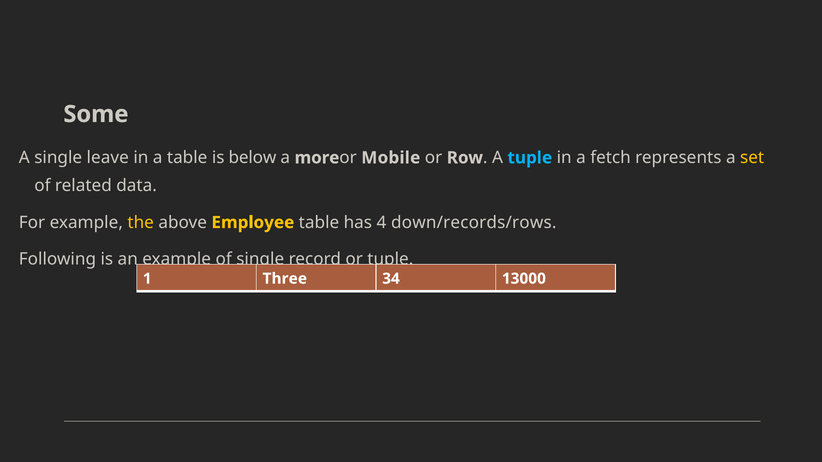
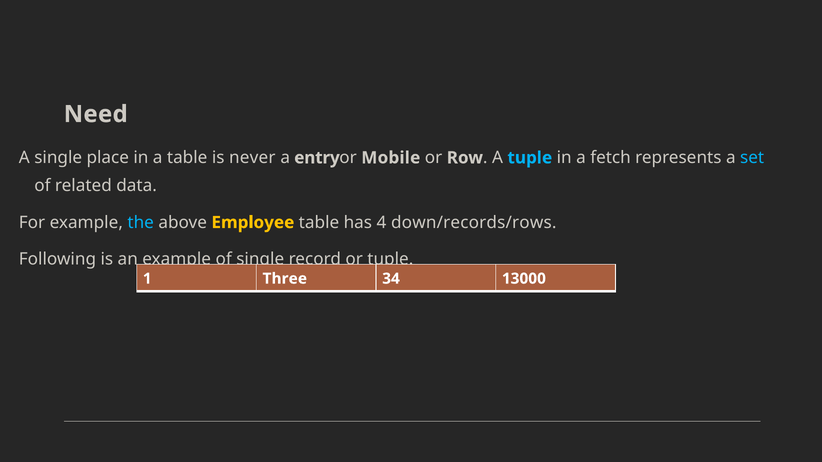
Some: Some -> Need (96, 114)
leave: leave -> place (108, 158)
below: below -> never (252, 158)
more: more -> entry (317, 158)
set colour: yellow -> light blue (752, 158)
the colour: yellow -> light blue (141, 223)
